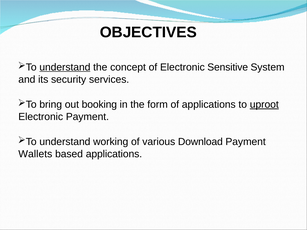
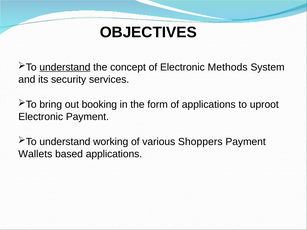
Sensitive: Sensitive -> Methods (228, 67)
uproot underline: present -> none (264, 105)
Download: Download -> Shoppers (200, 142)
